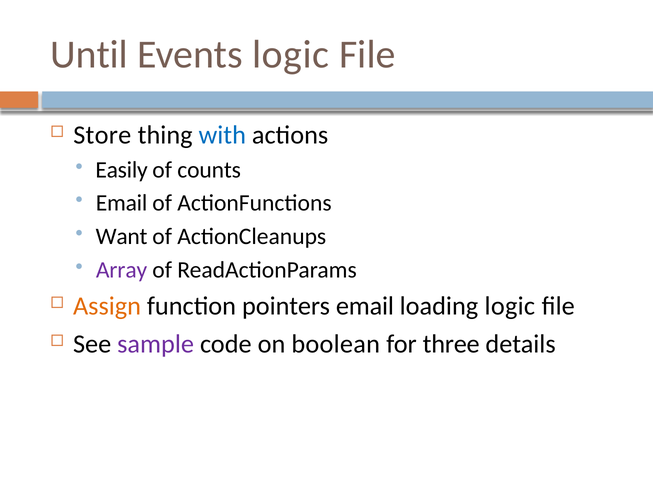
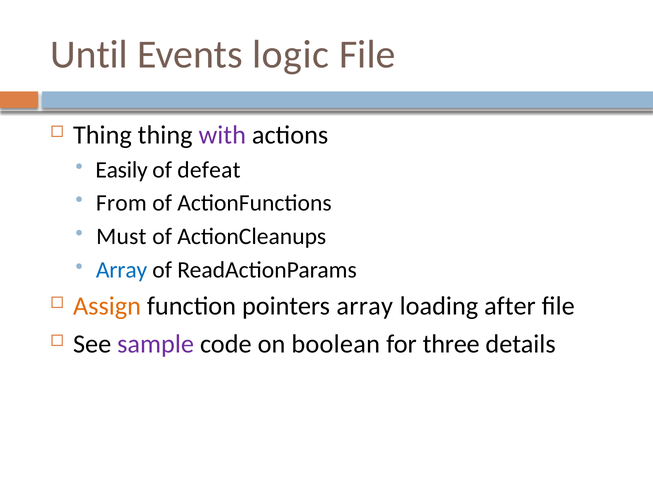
Store: Store -> Thing (102, 135)
with colour: blue -> purple (222, 135)
counts: counts -> defeat (209, 170)
Email: Email -> From (121, 203)
Want: Want -> Must (121, 236)
Array colour: purple -> blue (122, 270)
pointers email: email -> array (365, 306)
loading logic: logic -> after (510, 306)
